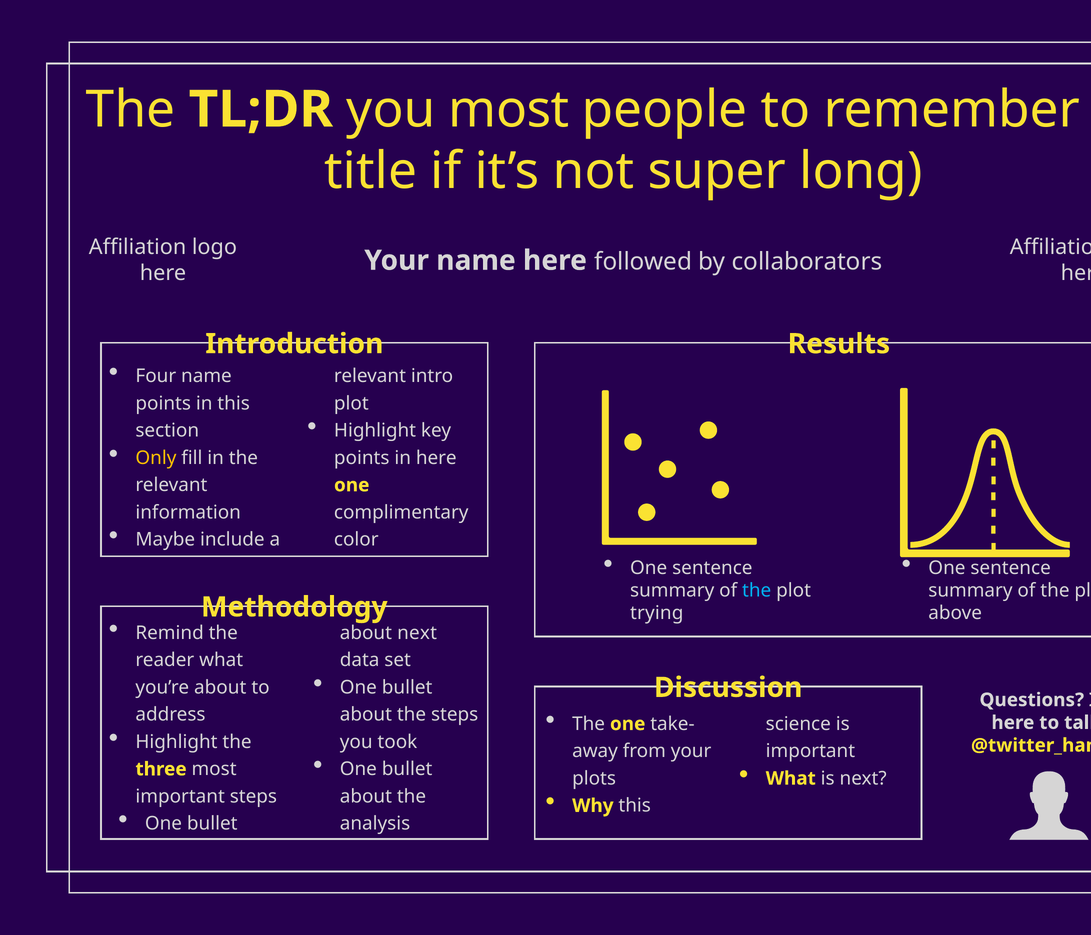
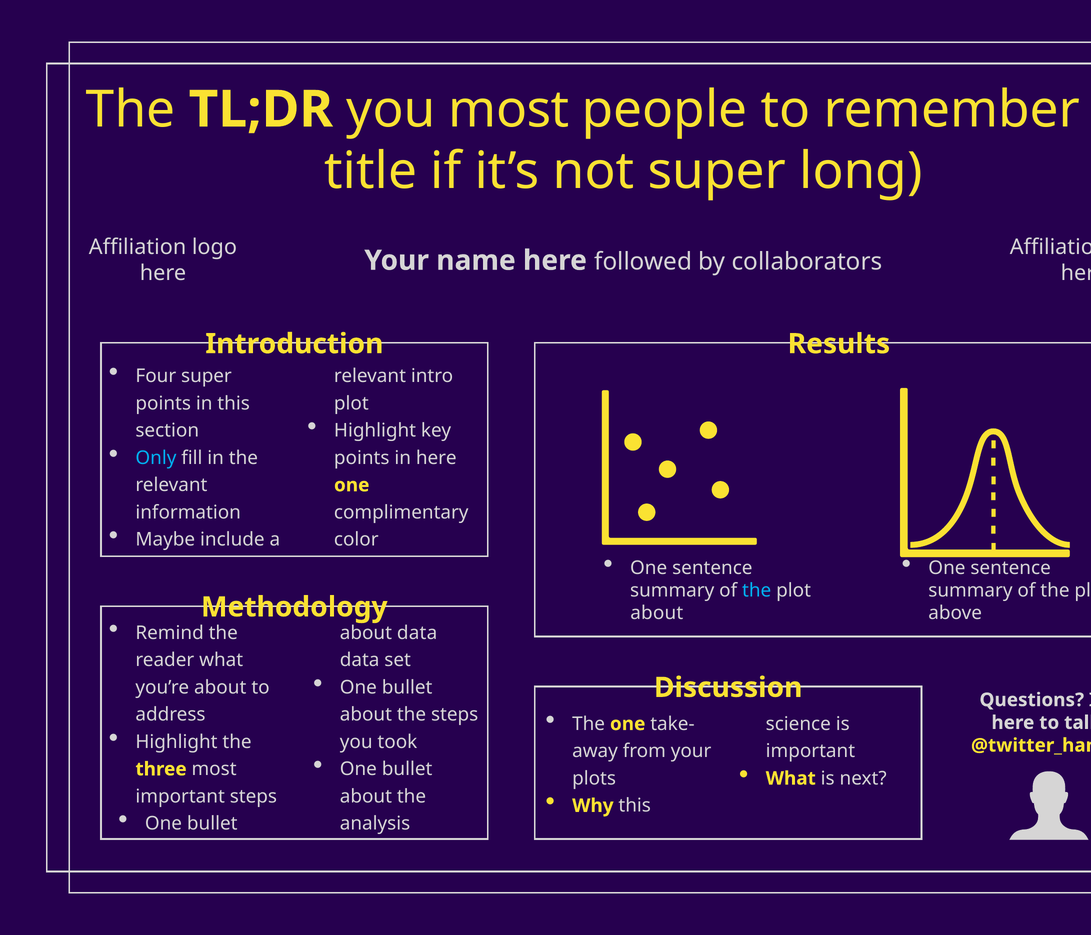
Four name: name -> super (206, 376)
Only colour: yellow -> light blue (156, 458)
trying: trying -> about (657, 613)
about next: next -> data (417, 633)
